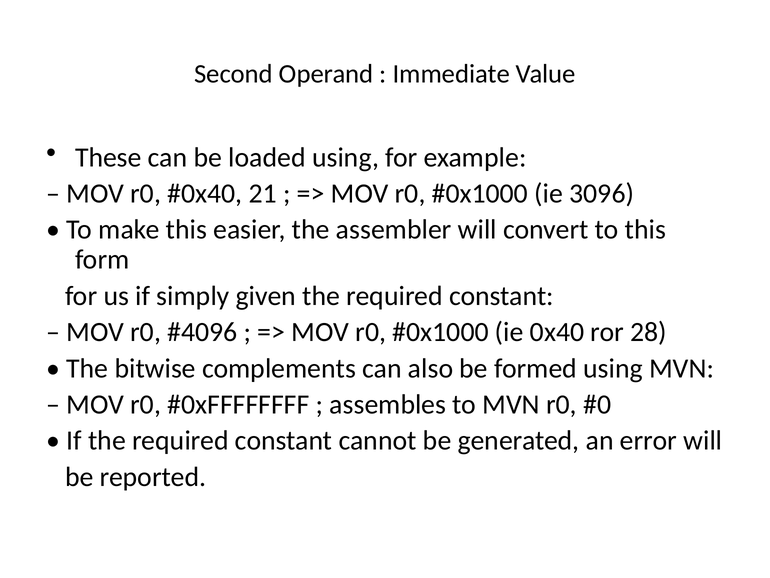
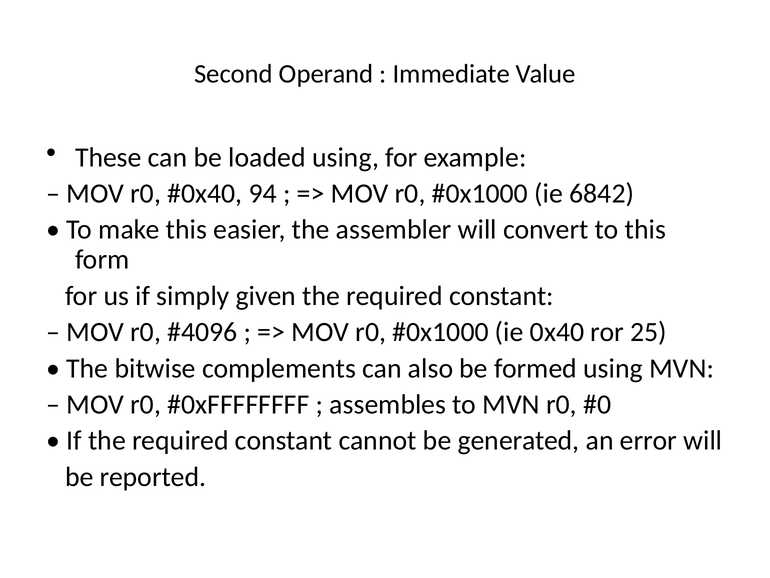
21: 21 -> 94 (263, 193)
3096: 3096 -> 6842 (602, 193)
28: 28 -> 25 (649, 332)
